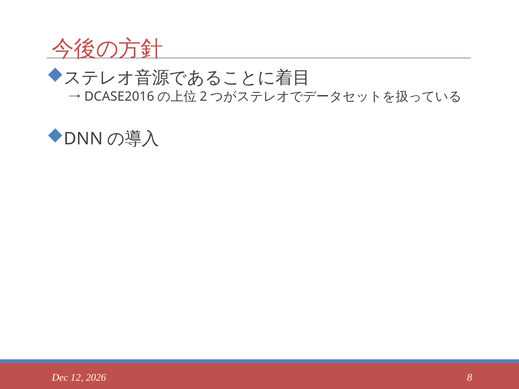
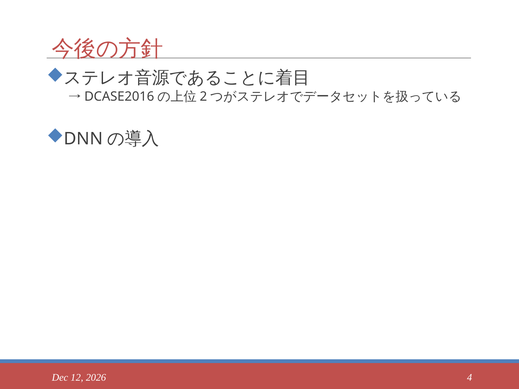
8: 8 -> 4 (470, 378)
